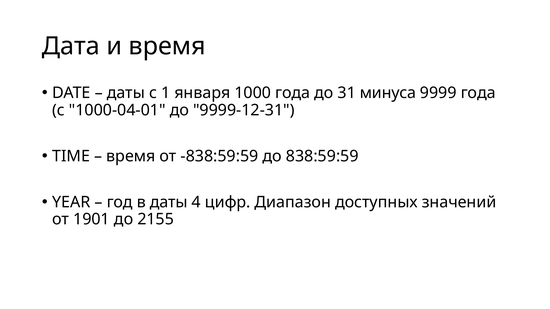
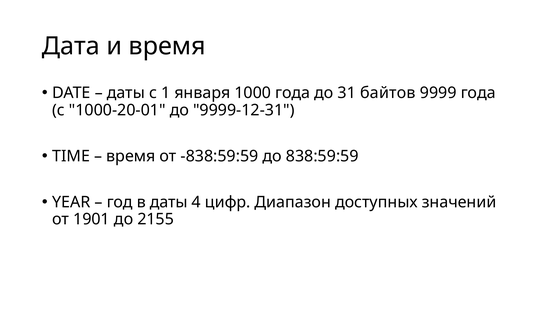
минуса: минуса -> байтов (388, 93)
1000-04-01: 1000-04-01 -> 1000-20-01 (117, 110)
